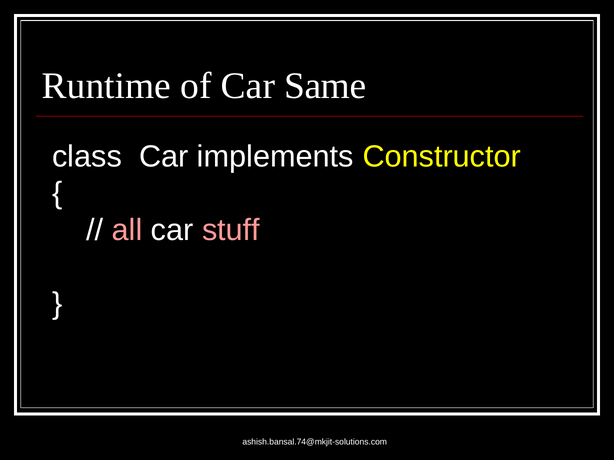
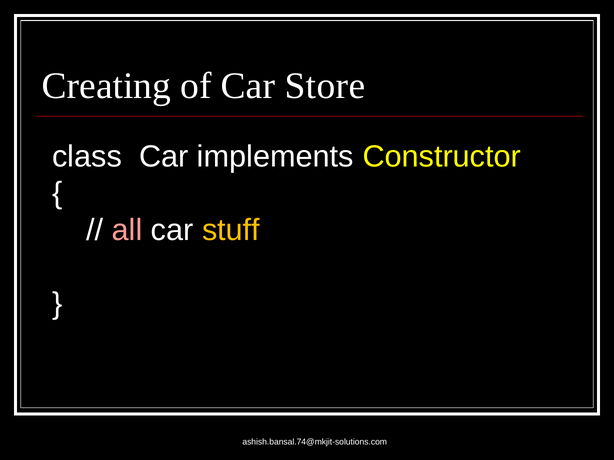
Runtime: Runtime -> Creating (106, 86)
Same: Same -> Store (325, 86)
stuff colour: pink -> yellow (231, 230)
